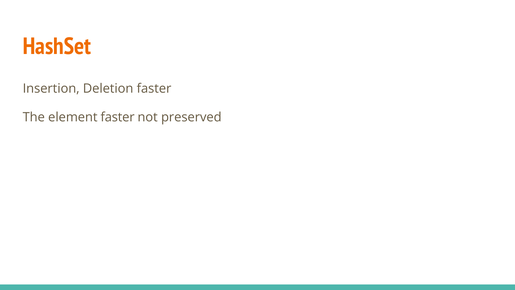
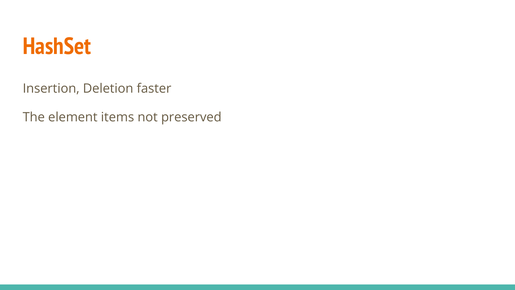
element faster: faster -> items (117, 117)
